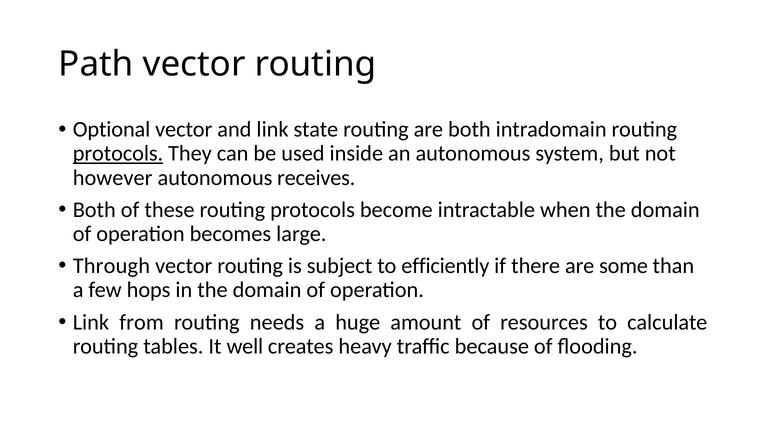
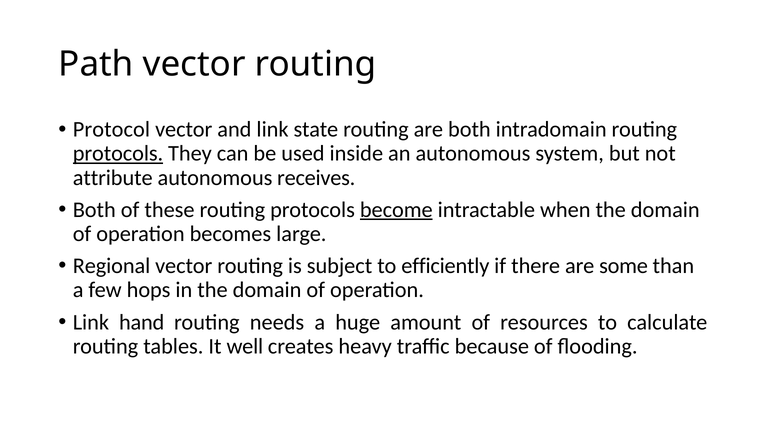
Optional: Optional -> Protocol (111, 129)
however: however -> attribute (113, 178)
become underline: none -> present (396, 210)
Through: Through -> Regional (112, 266)
from: from -> hand (142, 322)
